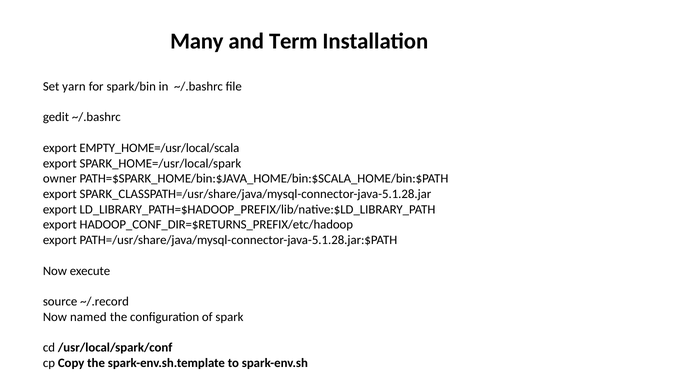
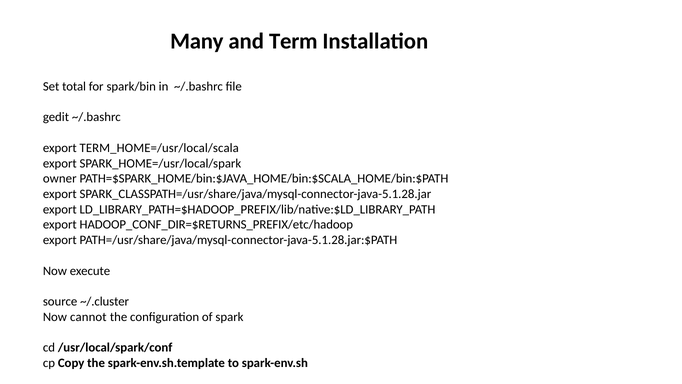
yarn: yarn -> total (74, 86)
EMPTY_HOME=/usr/local/scala: EMPTY_HOME=/usr/local/scala -> TERM_HOME=/usr/local/scala (159, 148)
~/.record: ~/.record -> ~/.cluster (105, 301)
named: named -> cannot (88, 317)
